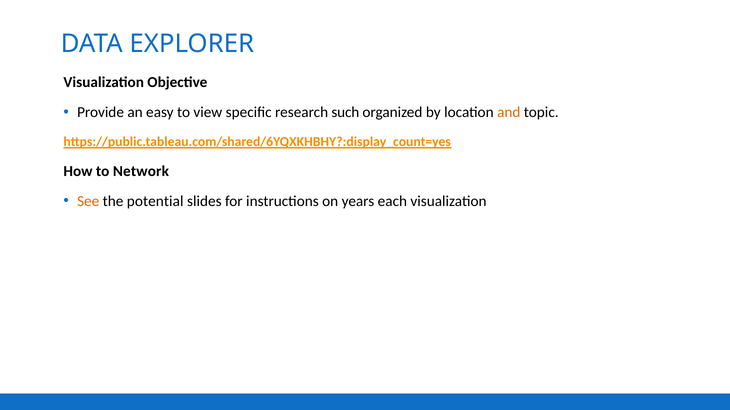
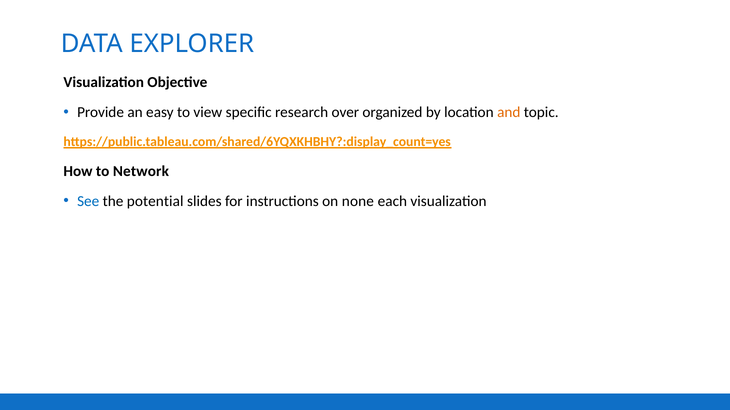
such: such -> over (345, 112)
See colour: orange -> blue (88, 201)
years: years -> none (358, 201)
